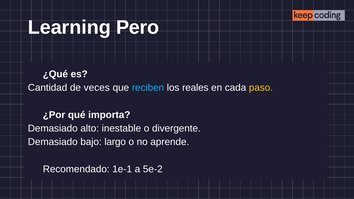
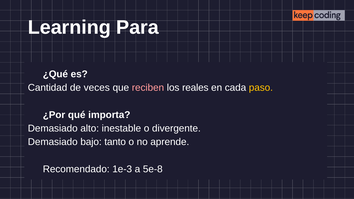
Pero: Pero -> Para (138, 27)
reciben colour: light blue -> pink (148, 88)
largo: largo -> tanto (115, 142)
1e-1: 1e-1 -> 1e-3 (122, 169)
5e-2: 5e-2 -> 5e-8 (153, 169)
